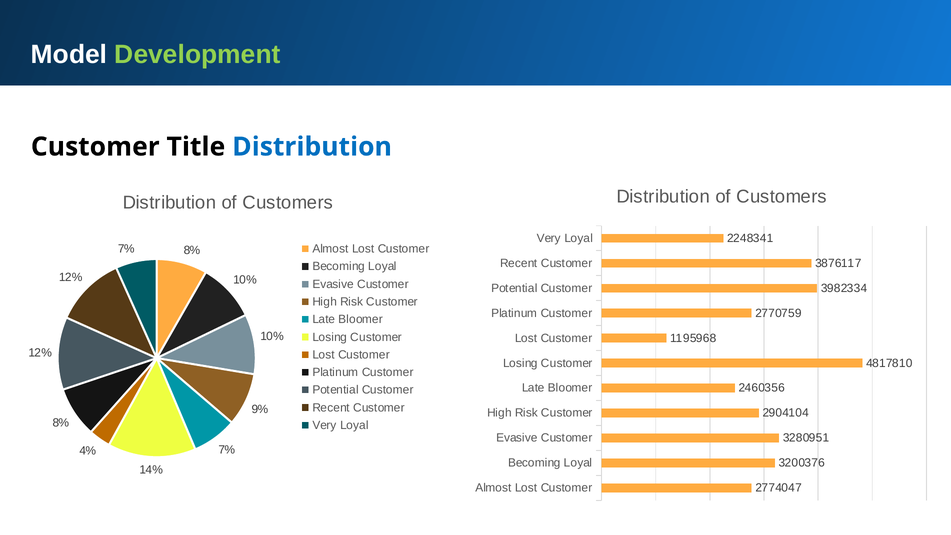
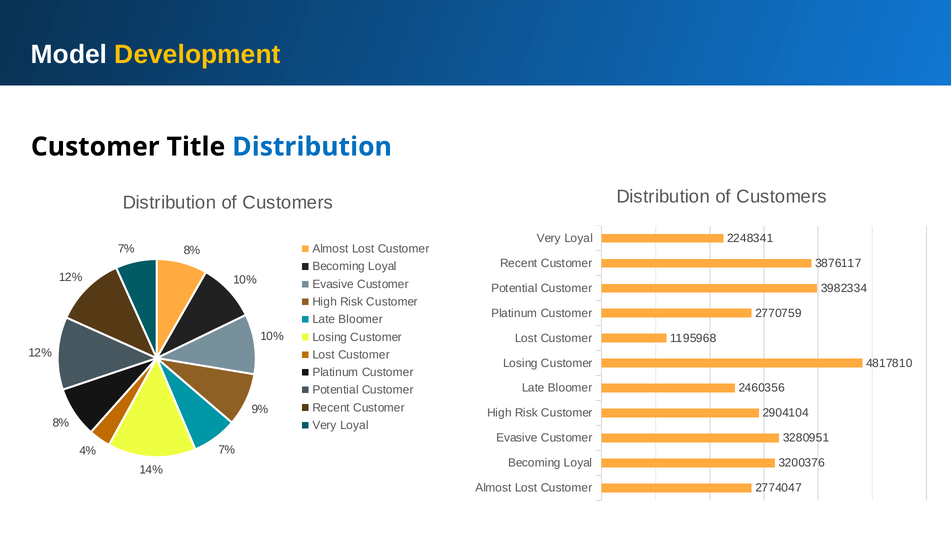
Development colour: light green -> yellow (197, 55)
